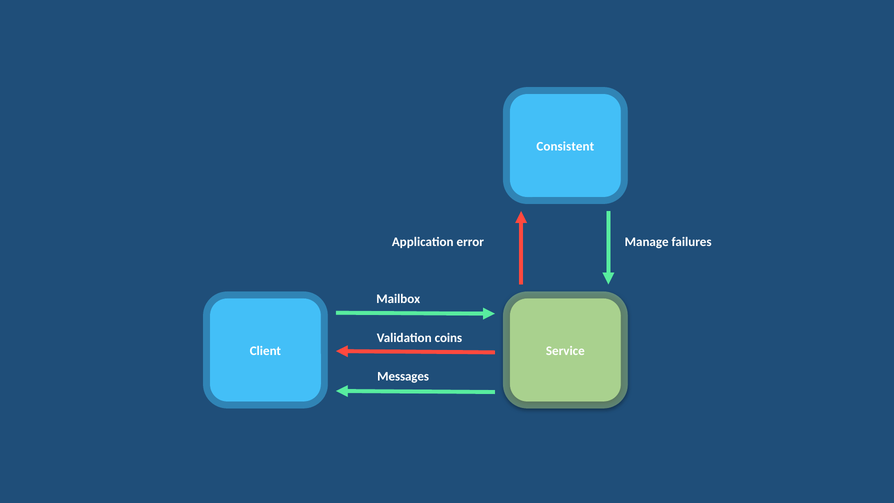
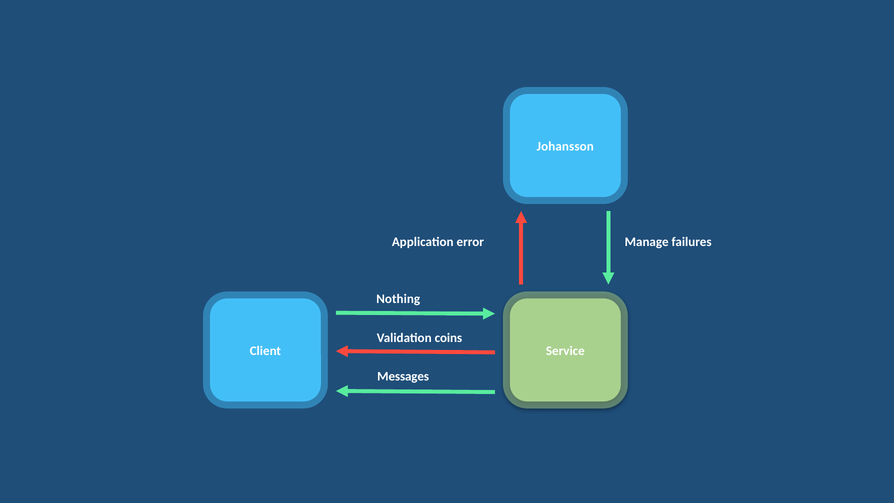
Consistent: Consistent -> Johansson (565, 146)
Mailbox: Mailbox -> Nothing (398, 299)
